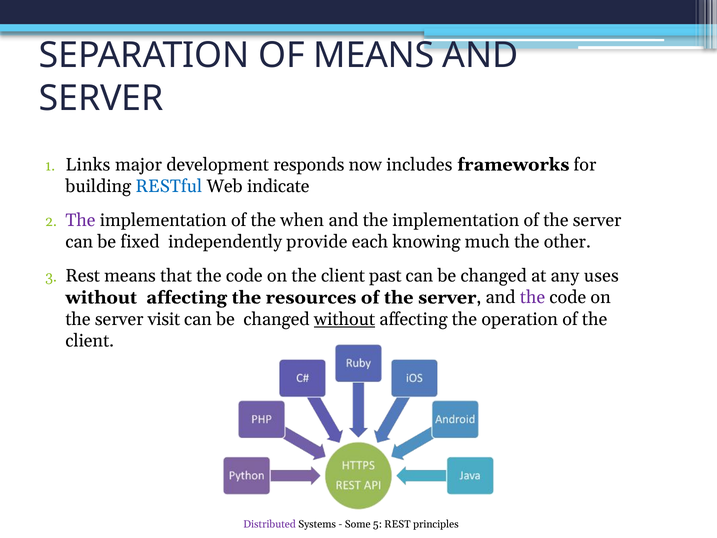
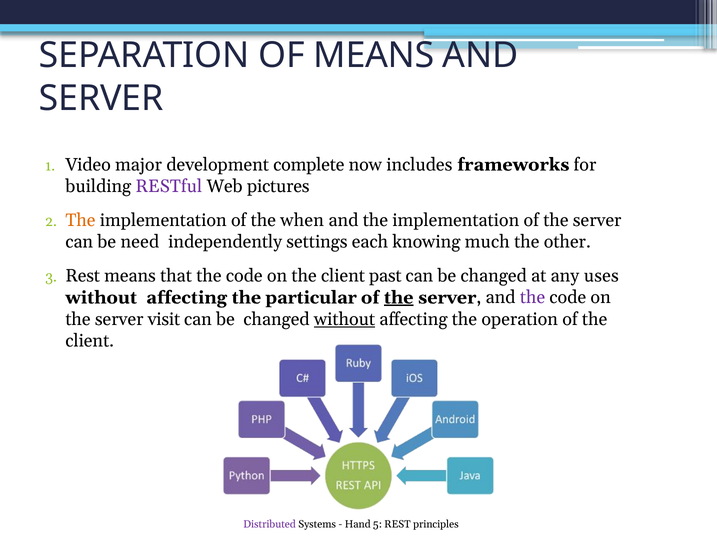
Links: Links -> Video (88, 165)
responds: responds -> complete (309, 165)
RESTful colour: blue -> purple (169, 186)
indicate: indicate -> pictures (278, 186)
The colour: purple -> orange (80, 220)
fixed: fixed -> need (140, 242)
provide: provide -> settings (317, 242)
resources: resources -> particular (311, 297)
the underline: none -> present (399, 297)
Some: Some -> Hand (358, 524)
